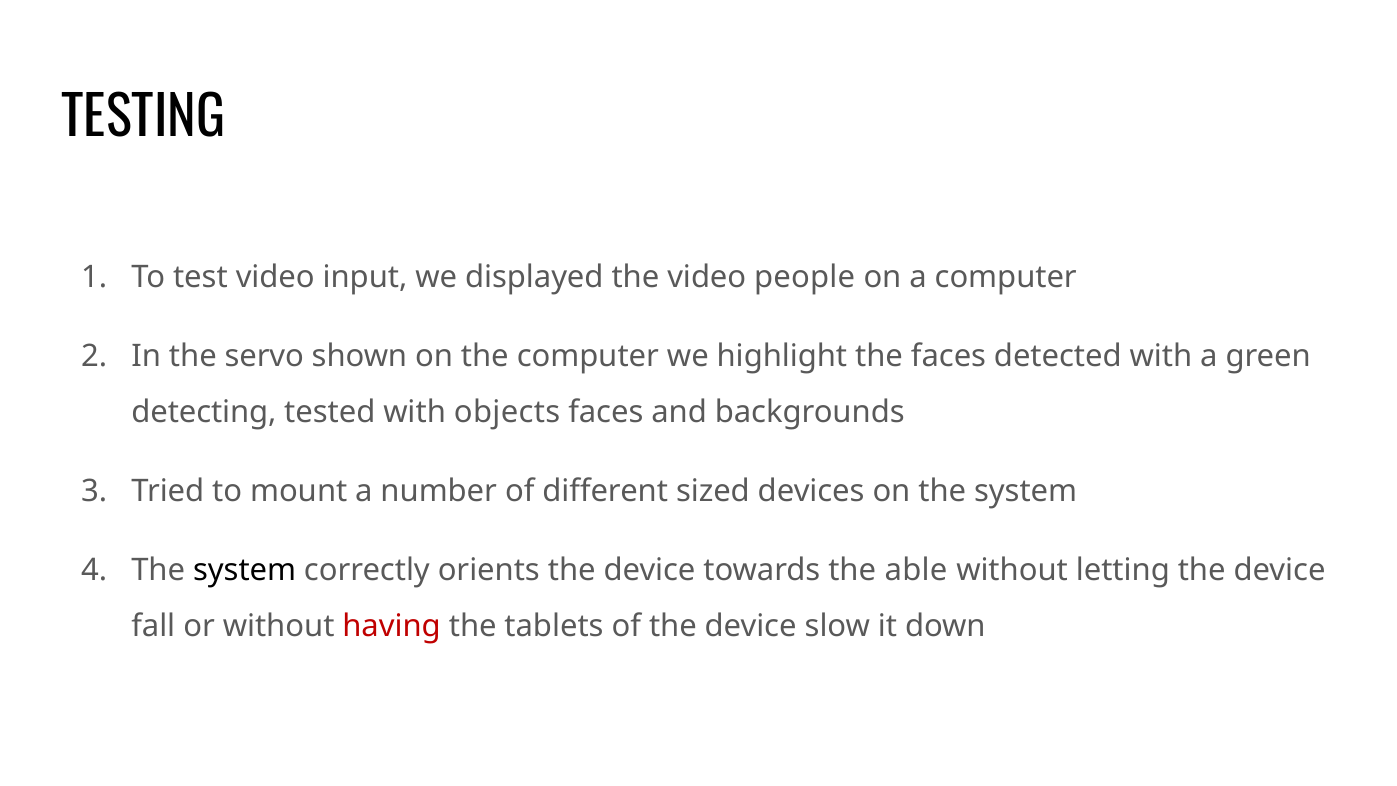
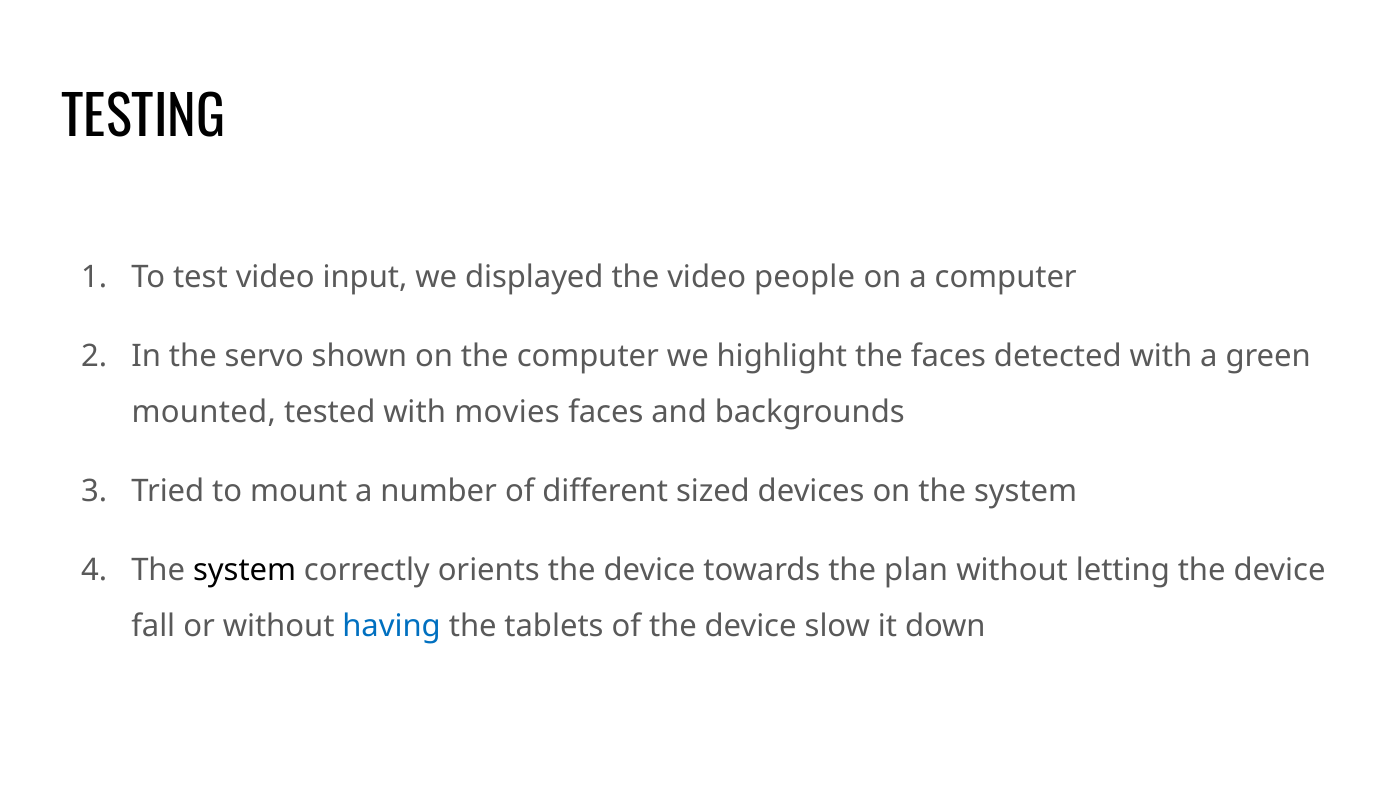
detecting: detecting -> mounted (204, 412)
objects: objects -> movies (507, 412)
able: able -> plan (916, 570)
having colour: red -> blue (392, 626)
